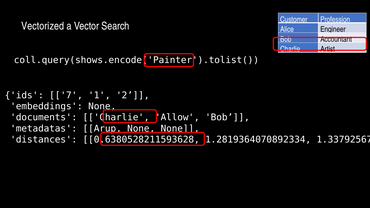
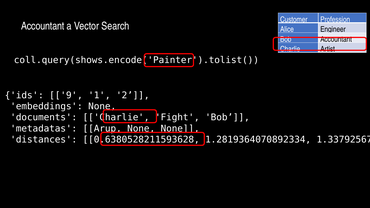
Vectorized: Vectorized -> Accountant (43, 26)
7: 7 -> 9 (66, 95)
Allow: Allow -> Fight (177, 117)
